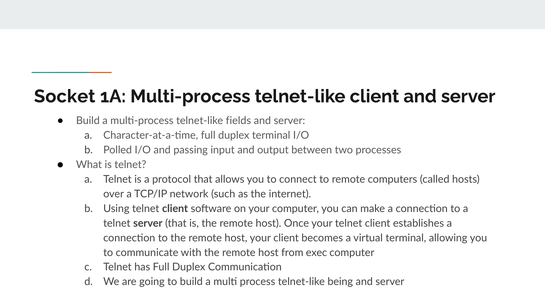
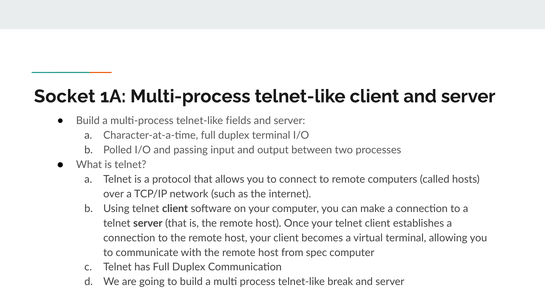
exec: exec -> spec (316, 252)
being: being -> break (340, 281)
